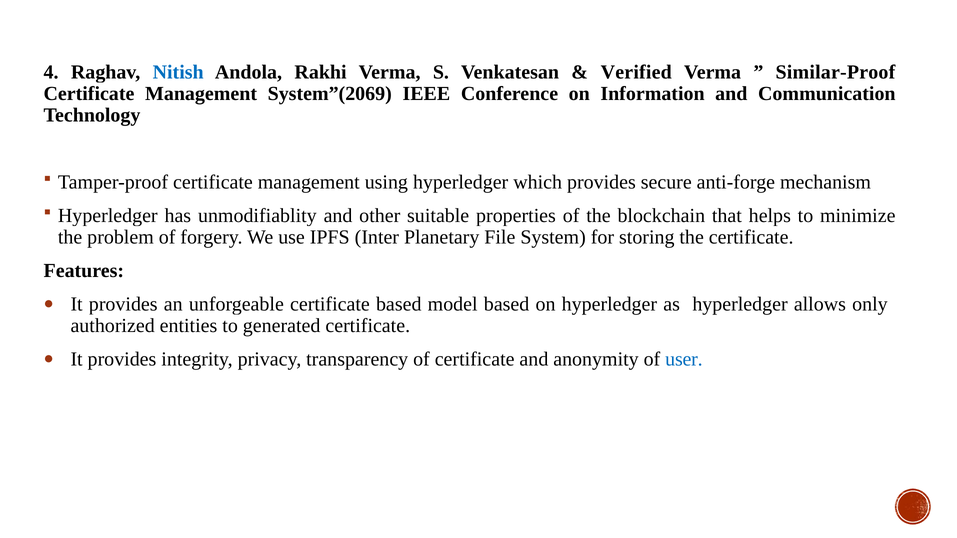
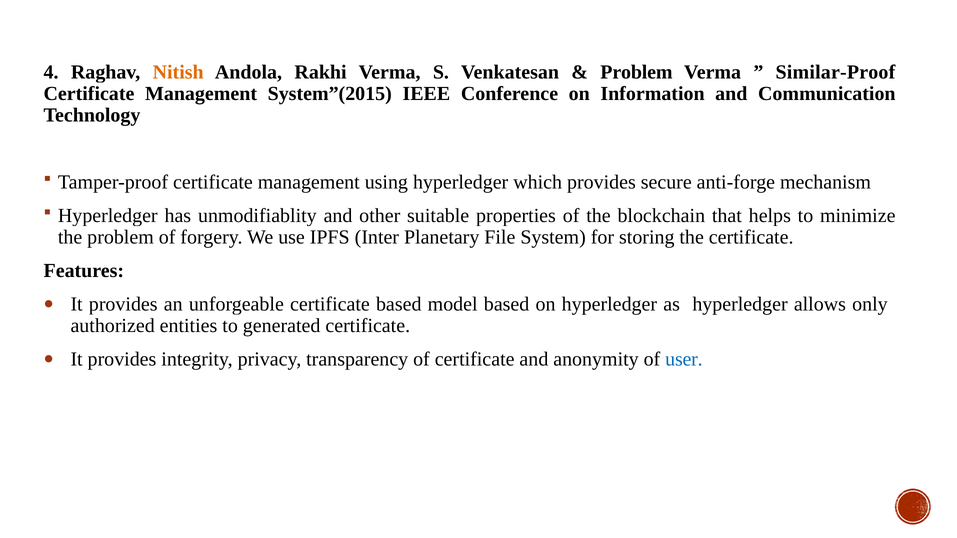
Nitish colour: blue -> orange (178, 72)
Verified: Verified -> Problem (636, 72)
System”(2069: System”(2069 -> System”(2015 (330, 94)
